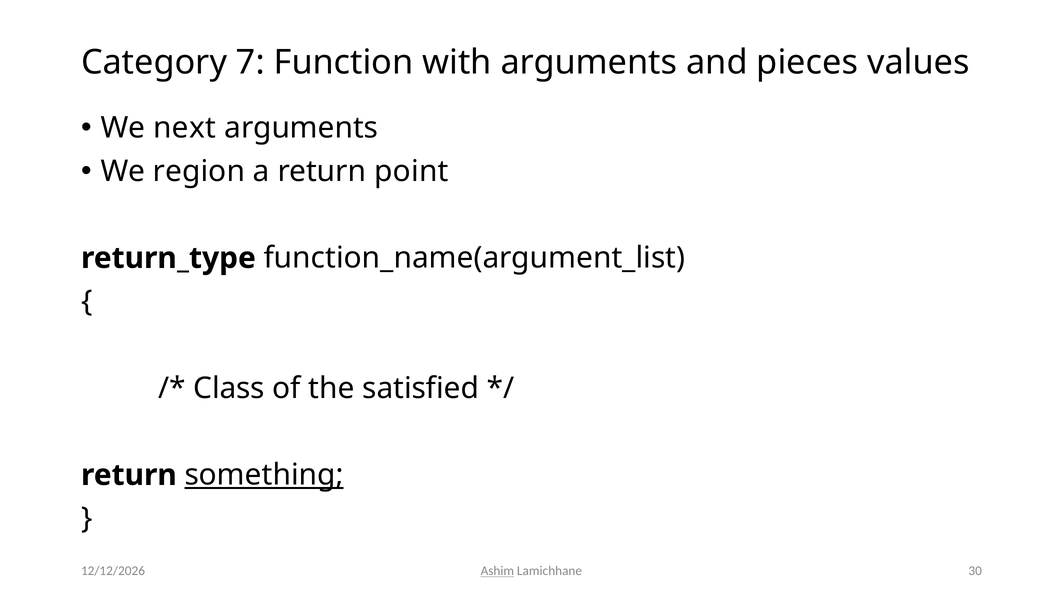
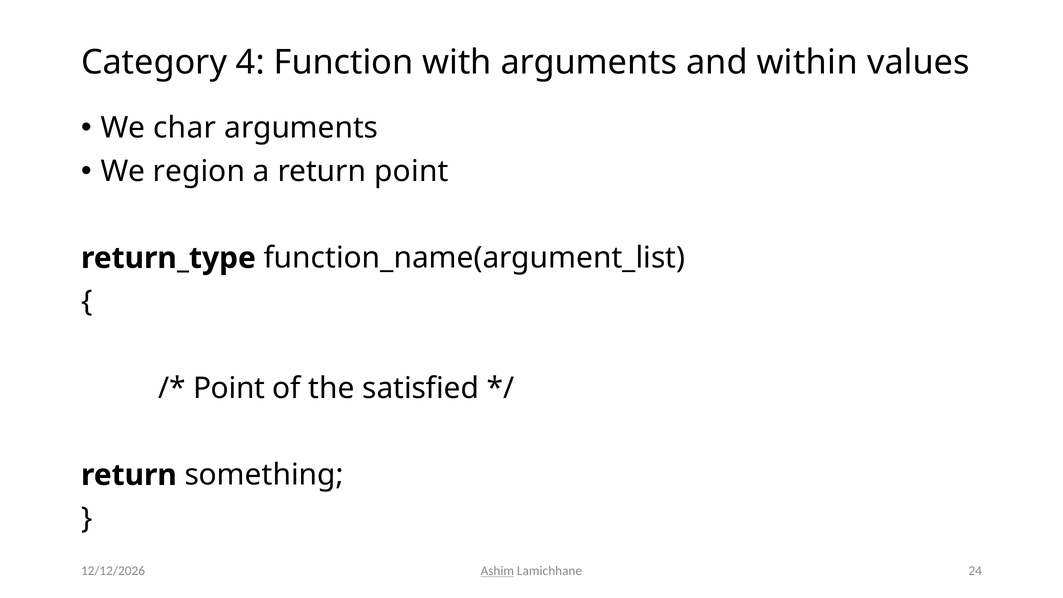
7: 7 -> 4 (250, 63)
pieces: pieces -> within (807, 63)
next: next -> char (185, 128)
Class: Class -> Point (229, 388)
something underline: present -> none (264, 475)
30: 30 -> 24 (975, 571)
